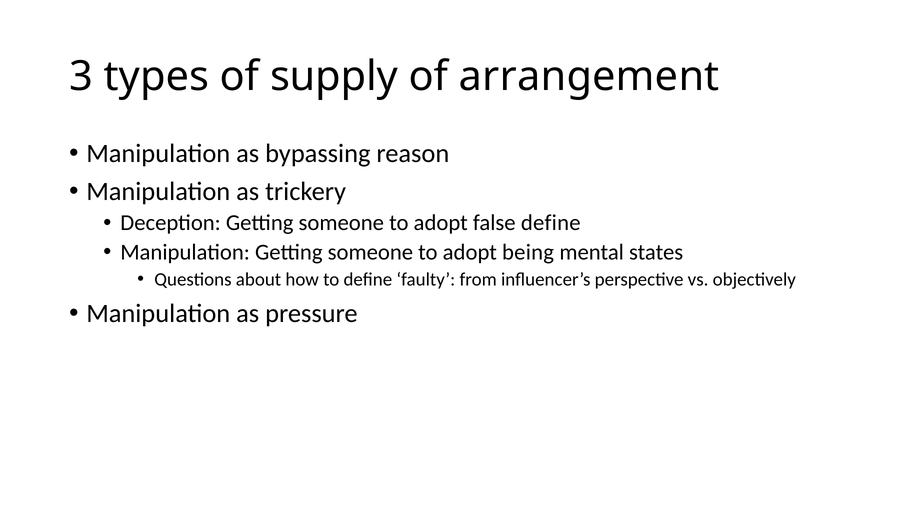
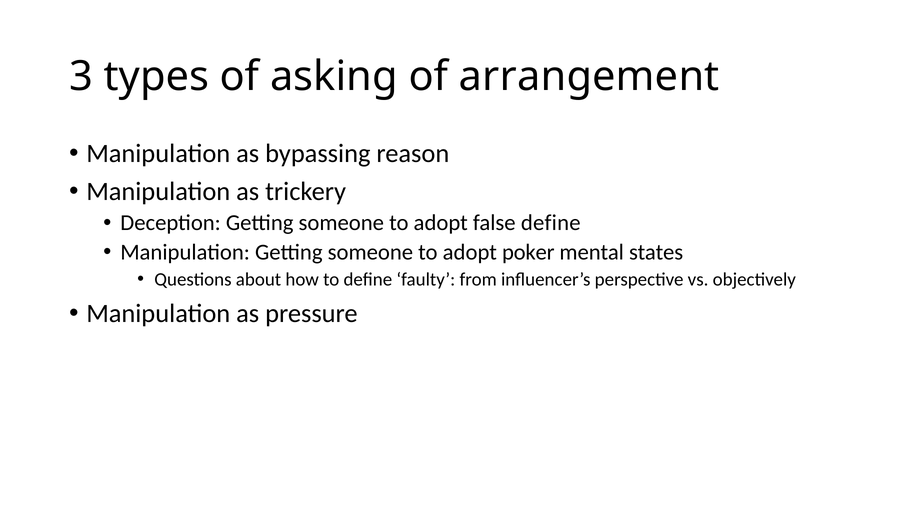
supply: supply -> asking (334, 76)
being: being -> poker (528, 252)
